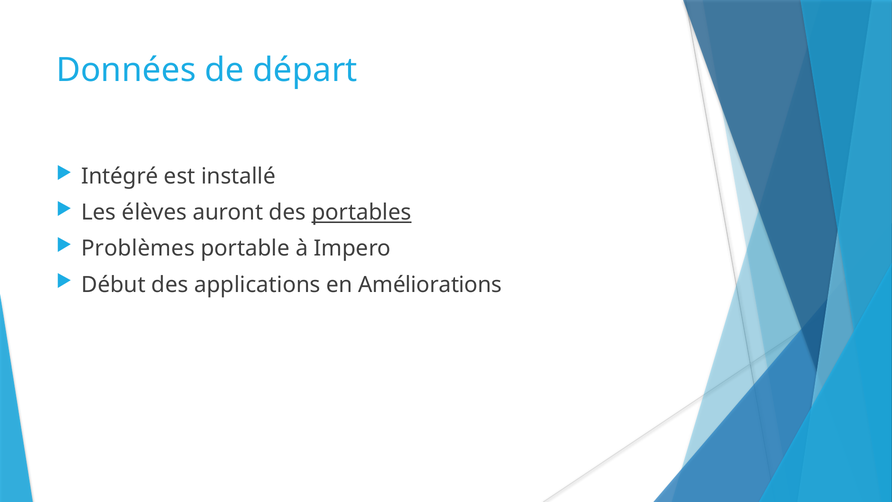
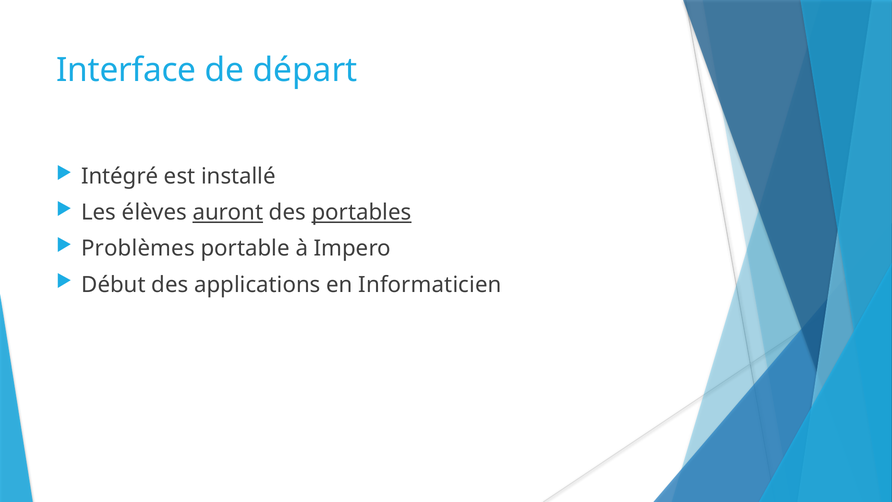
Données: Données -> Interface (126, 70)
auront underline: none -> present (228, 212)
Améliorations: Améliorations -> Informaticien (430, 284)
